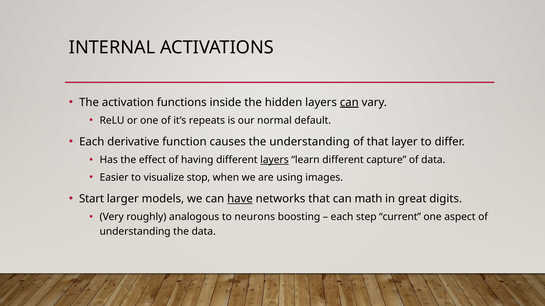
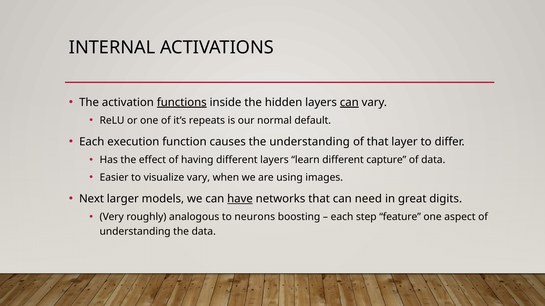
functions underline: none -> present (182, 102)
derivative: derivative -> execution (133, 142)
layers underline: present -> none (274, 160)
visualize stop: stop -> vary (198, 178)
Start: Start -> Next (92, 199)
math: math -> need (368, 199)
current: current -> feature (400, 217)
